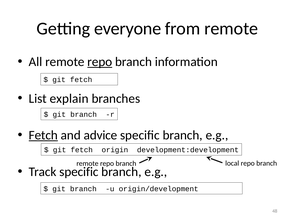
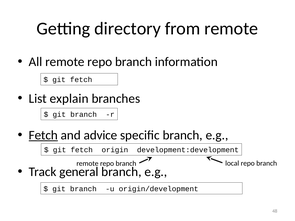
everyone: everyone -> directory (128, 29)
repo underline: present -> none (100, 62)
Track specific: specific -> general (79, 172)
